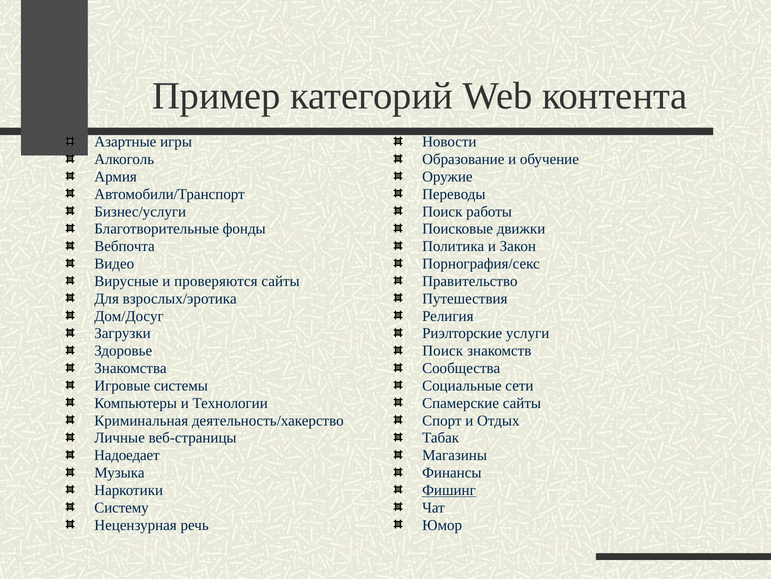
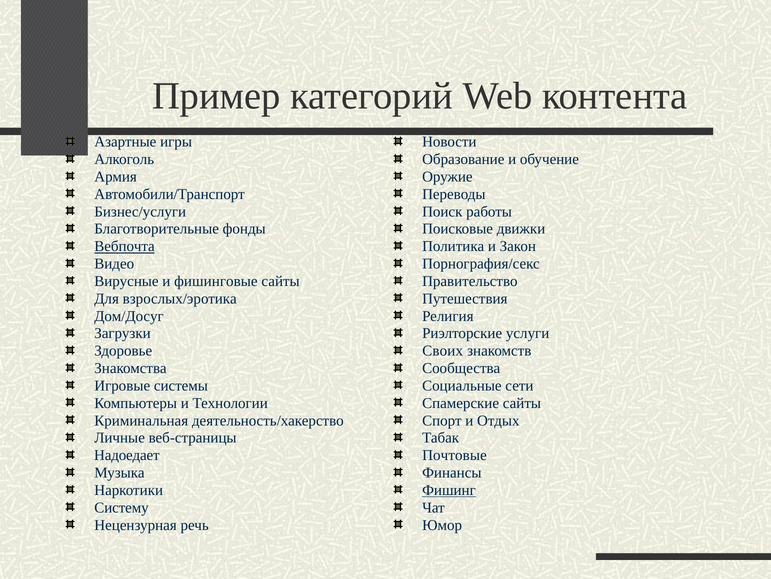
Вебпочта underline: none -> present (125, 246)
проверяются: проверяются -> фишинговые (216, 281)
Поиск: Поиск -> Своих (443, 350)
Магазины: Магазины -> Почтовые (454, 455)
